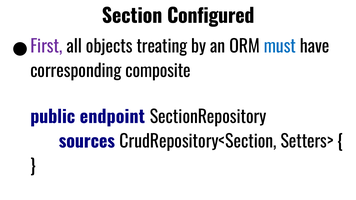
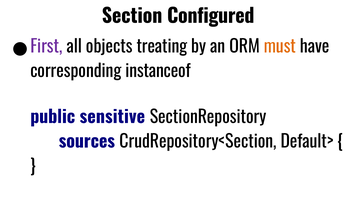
must colour: blue -> orange (280, 47)
composite: composite -> instanceof (158, 71)
endpoint: endpoint -> sensitive (112, 117)
Setters>: Setters> -> Default> (307, 142)
